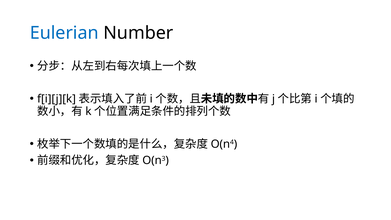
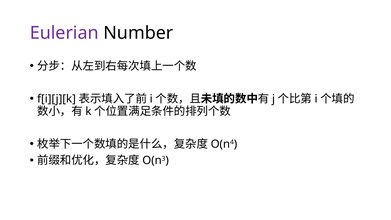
Eulerian colour: blue -> purple (64, 33)
